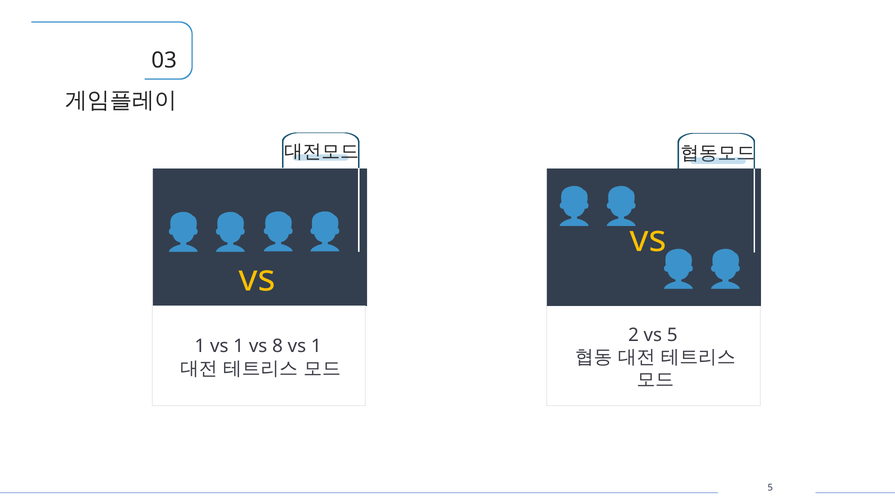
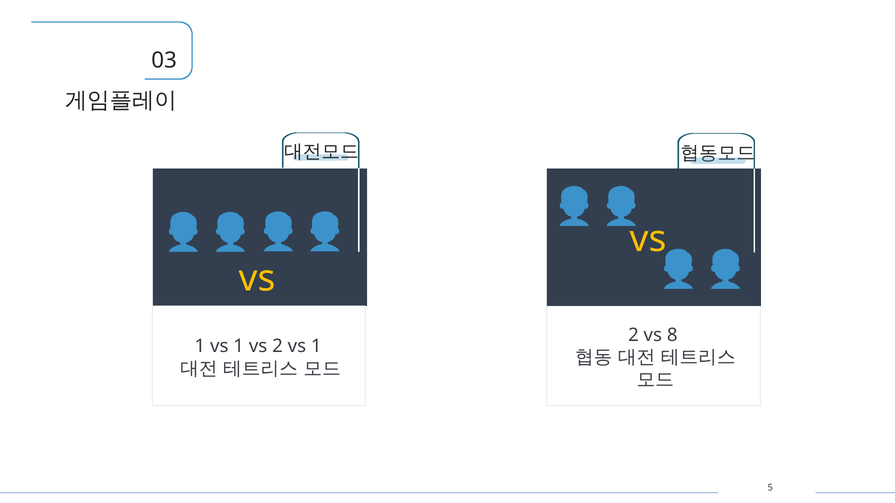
vs 5: 5 -> 8 (672, 335)
vs 8: 8 -> 2 (278, 346)
